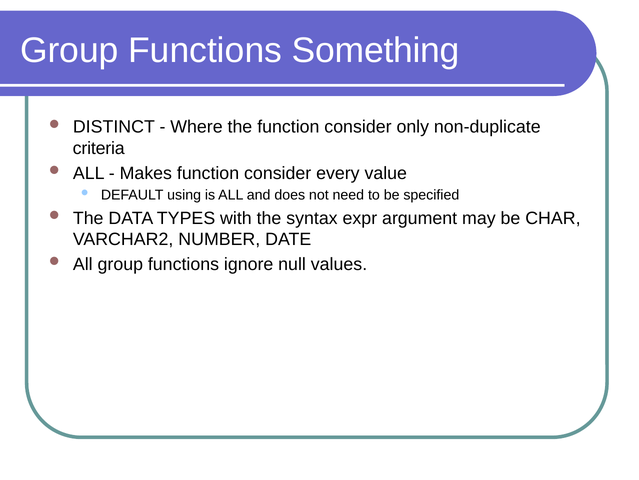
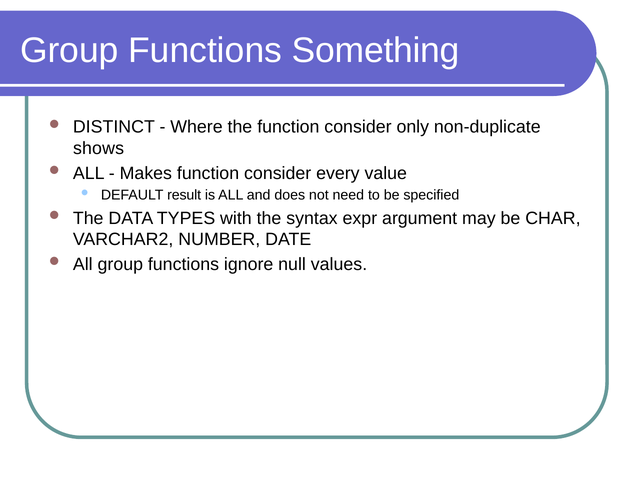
criteria: criteria -> shows (99, 148)
using: using -> result (184, 195)
